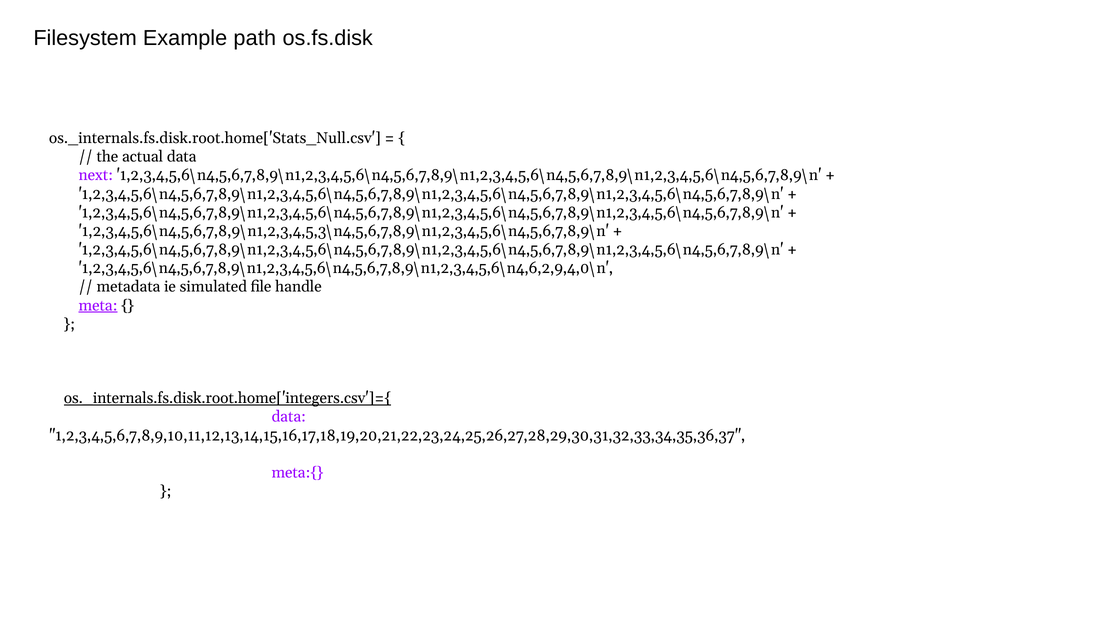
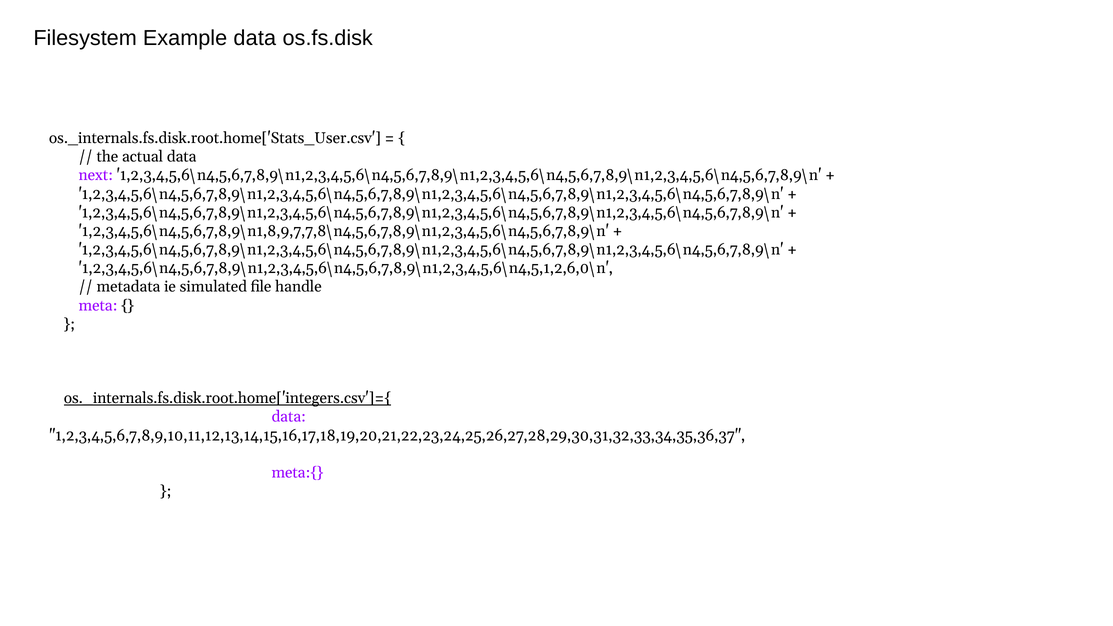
Example path: path -> data (255, 38)
os._internals.fs.disk.root.home['Stats_Null.csv: os._internals.fs.disk.root.home['Stats_Null.csv -> os._internals.fs.disk.root.home['Stats_User.csv (215, 138)
1,2,3,4,5,6\n4,5,6,7,8,9\n1,2,3,4,5,3\n4,5,6,7,8,9\n1,2,3,4,5,6\n4,5,6,7,8,9\n: 1,2,3,4,5,6\n4,5,6,7,8,9\n1,2,3,4,5,3\n4,5,6,7,8,9\n1,2,3,4,5,6\n4,5,6,7,8,9\n -> 1,2,3,4,5,6\n4,5,6,7,8,9\n1,8,9,7,7,8\n4,5,6,7,8,9\n1,2,3,4,5,6\n4,5,6,7,8,9\n (344, 231)
1,2,3,4,5,6\n4,5,6,7,8,9\n1,2,3,4,5,6\n4,5,6,7,8,9\n1,2,3,4,5,6\n4,6,2,9,4,0\n: 1,2,3,4,5,6\n4,5,6,7,8,9\n1,2,3,4,5,6\n4,5,6,7,8,9\n1,2,3,4,5,6\n4,6,2,9,4,0\n -> 1,2,3,4,5,6\n4,5,6,7,8,9\n1,2,3,4,5,6\n4,5,6,7,8,9\n1,2,3,4,5,6\n4,5,1,2,6,0\n (346, 268)
meta underline: present -> none (98, 305)
